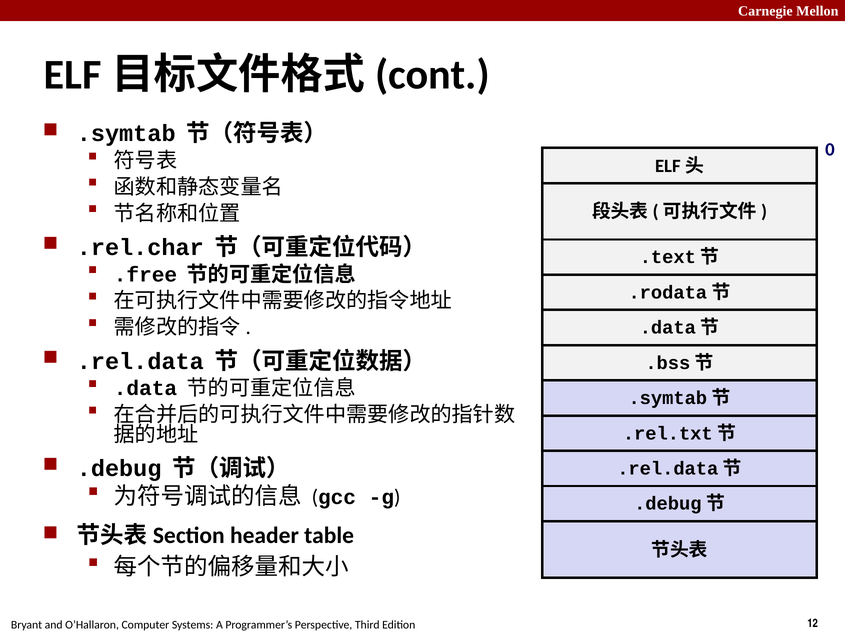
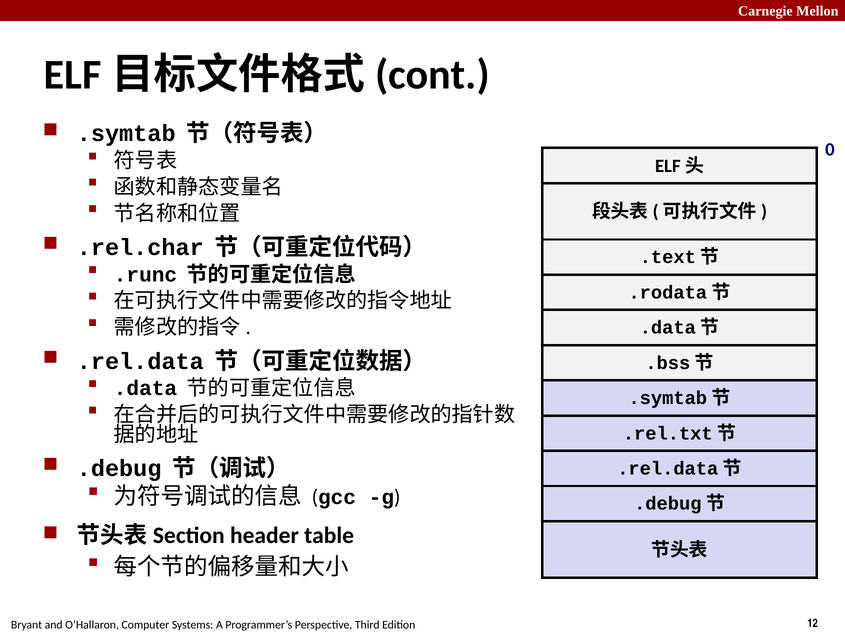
.free: .free -> .runc (145, 275)
